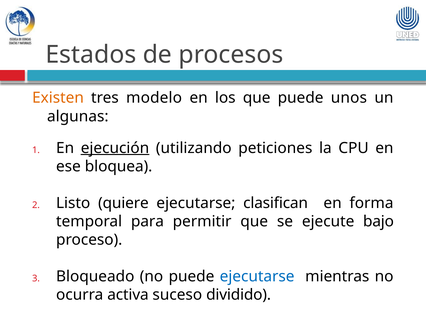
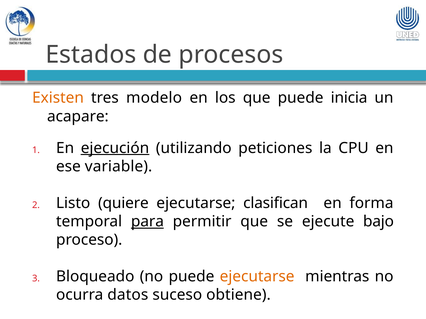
unos: unos -> inicia (349, 98)
algunas: algunas -> acapare (78, 117)
bloquea: bloquea -> variable (119, 167)
para underline: none -> present (147, 222)
ejecutarse colour: blue -> orange (257, 277)
activa: activa -> datos (128, 295)
dividido: dividido -> obtiene (238, 295)
